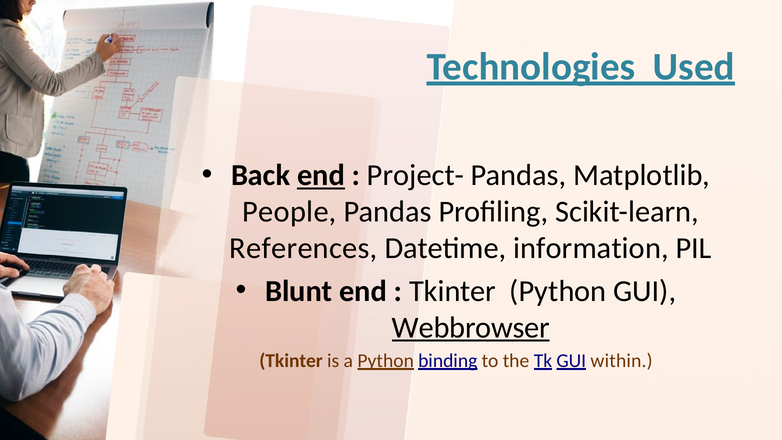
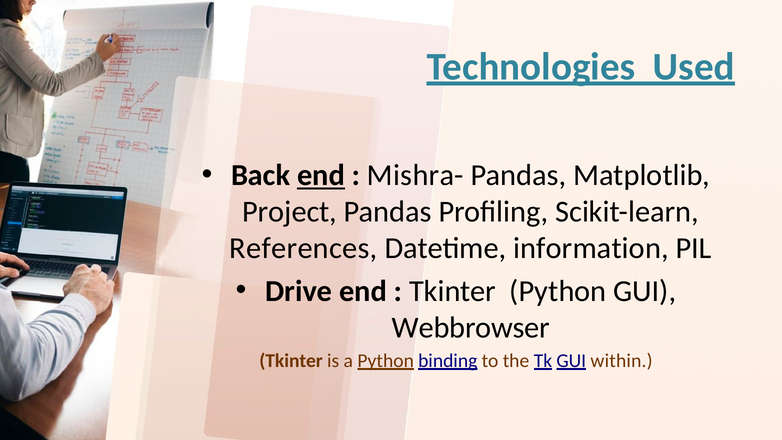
Project-: Project- -> Mishra- (415, 175)
People: People -> Project (290, 212)
Blunt: Blunt -> Drive (299, 291)
Webbrowser underline: present -> none (471, 327)
